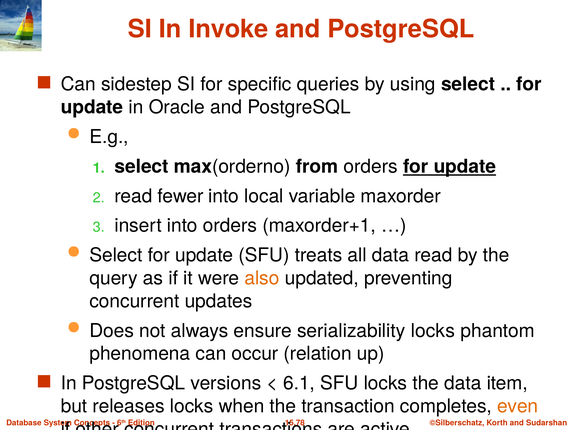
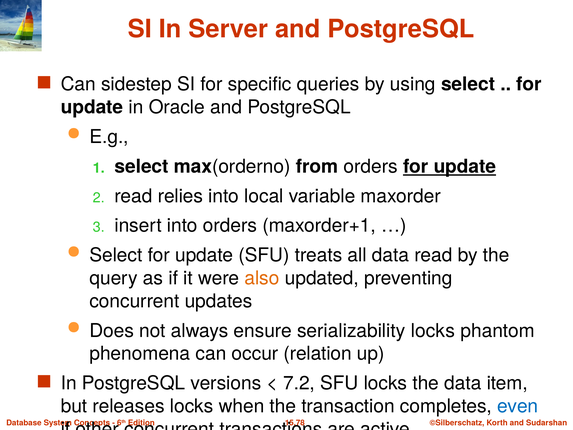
Invoke: Invoke -> Server (228, 29)
fewer: fewer -> relies (180, 196)
6.1: 6.1 -> 7.2 (299, 383)
even colour: orange -> blue (518, 406)
